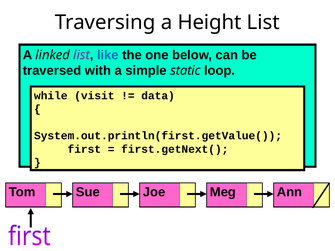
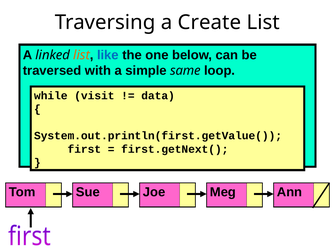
Height: Height -> Create (209, 22)
list colour: purple -> orange (82, 55)
static: static -> same (185, 71)
